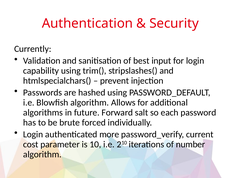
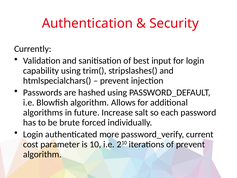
Forward: Forward -> Increase (117, 112)
of number: number -> prevent (191, 144)
